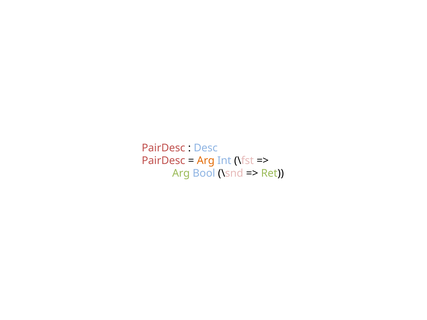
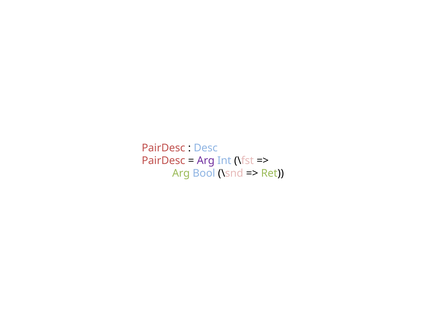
Arg colour: orange -> purple (206, 161)
